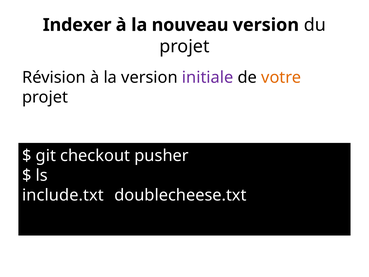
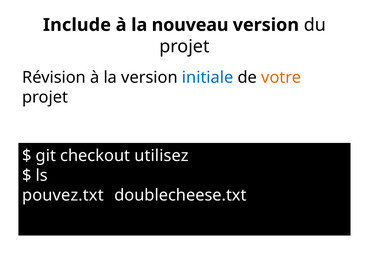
Indexer: Indexer -> Include (77, 25)
initiale colour: purple -> blue (208, 77)
pusher: pusher -> utilisez (161, 156)
include.txt: include.txt -> pouvez.txt (63, 195)
